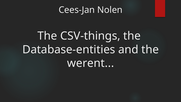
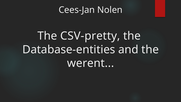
CSV-things: CSV-things -> CSV-pretty (90, 36)
